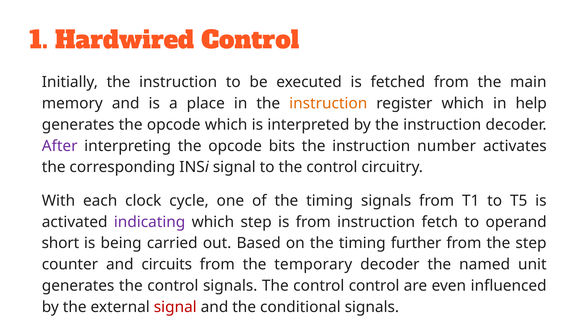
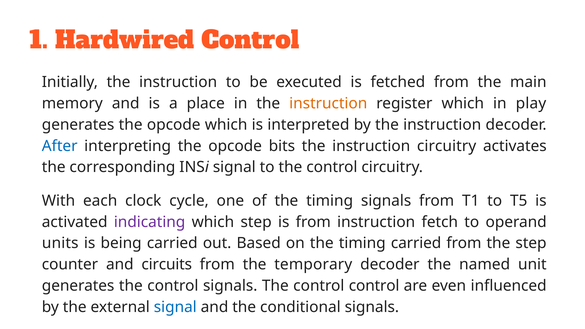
help: help -> play (531, 103)
After colour: purple -> blue (60, 146)
instruction number: number -> circuitry (447, 146)
short: short -> units (60, 243)
timing further: further -> carried (416, 243)
signal colour: red -> blue (175, 307)
